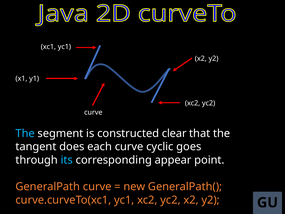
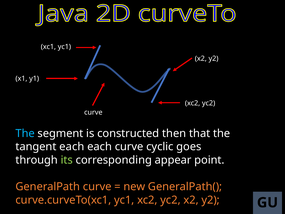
clear: clear -> then (174, 133)
tangent does: does -> each (72, 147)
its colour: light blue -> light green (67, 160)
